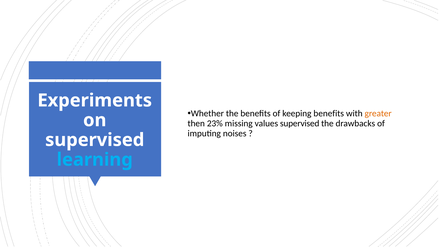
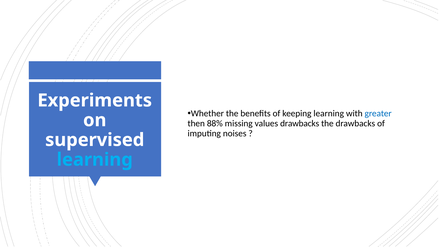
keeping benefits: benefits -> learning (329, 114)
greater colour: orange -> blue (378, 114)
23%: 23% -> 88% (215, 123)
values supervised: supervised -> drawbacks (300, 123)
